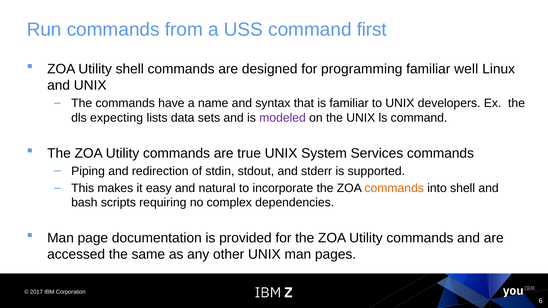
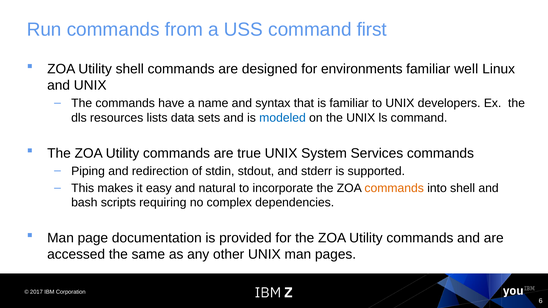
programming: programming -> environments (362, 69)
expecting: expecting -> resources (117, 118)
modeled colour: purple -> blue (283, 118)
